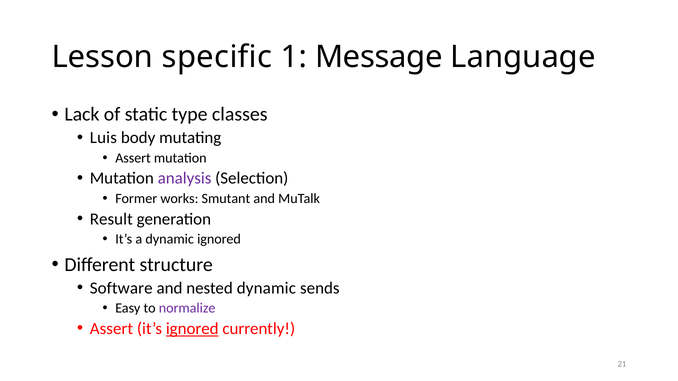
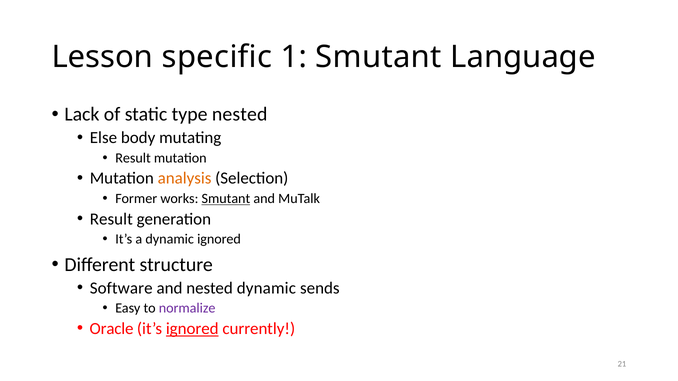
1 Message: Message -> Smutant (379, 57)
type classes: classes -> nested (240, 115)
Luis: Luis -> Else (103, 138)
Assert: Assert -> Result (133, 158)
analysis colour: purple -> orange (185, 179)
Smutant underline: none -> present (226, 199)
Assert: Assert -> Oracle (112, 329)
